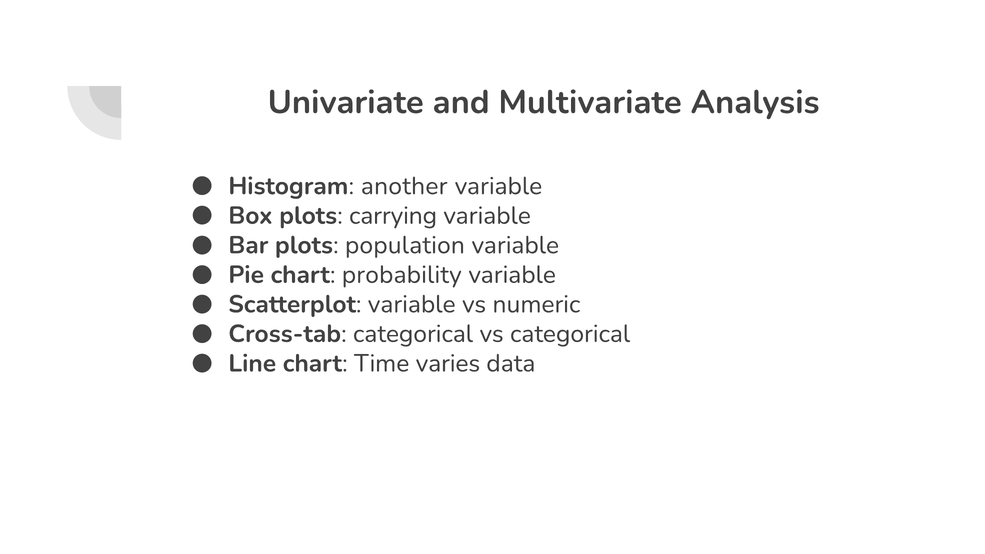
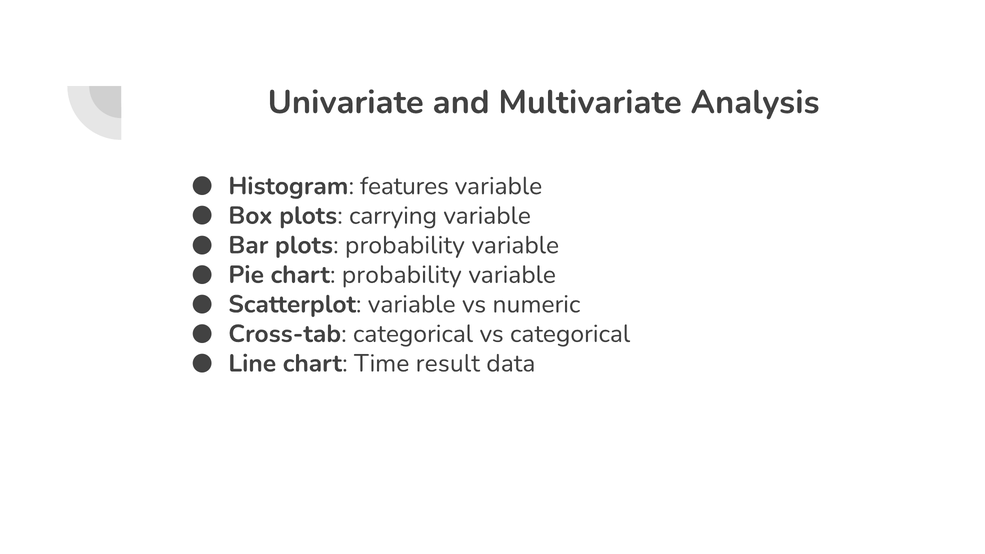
another: another -> features (404, 186)
plots population: population -> probability (405, 245)
varies: varies -> result (448, 363)
